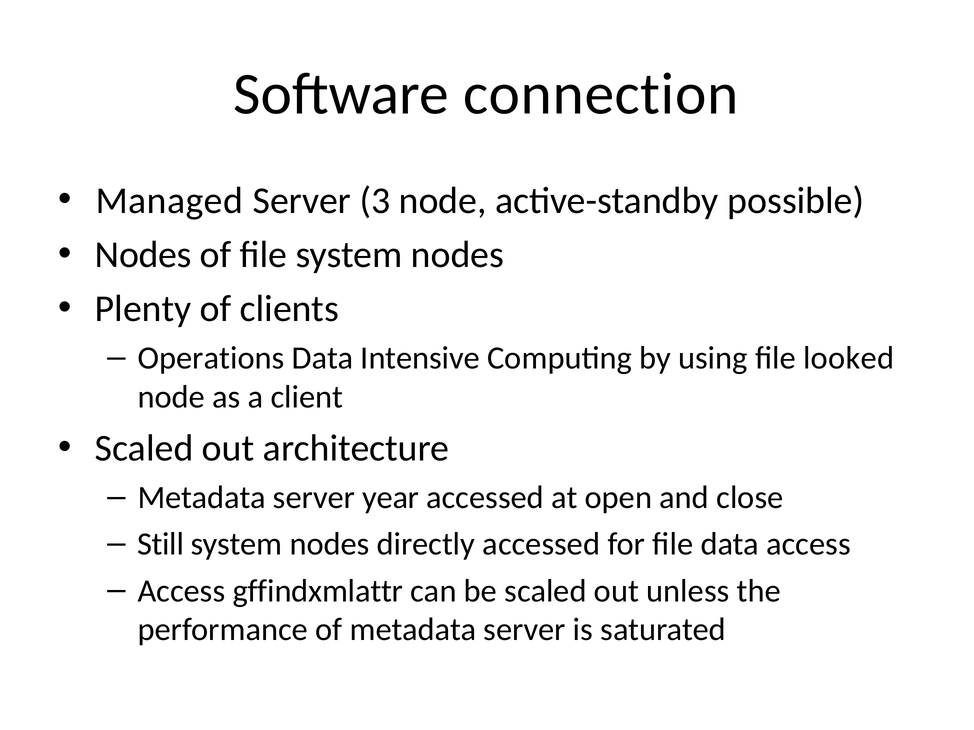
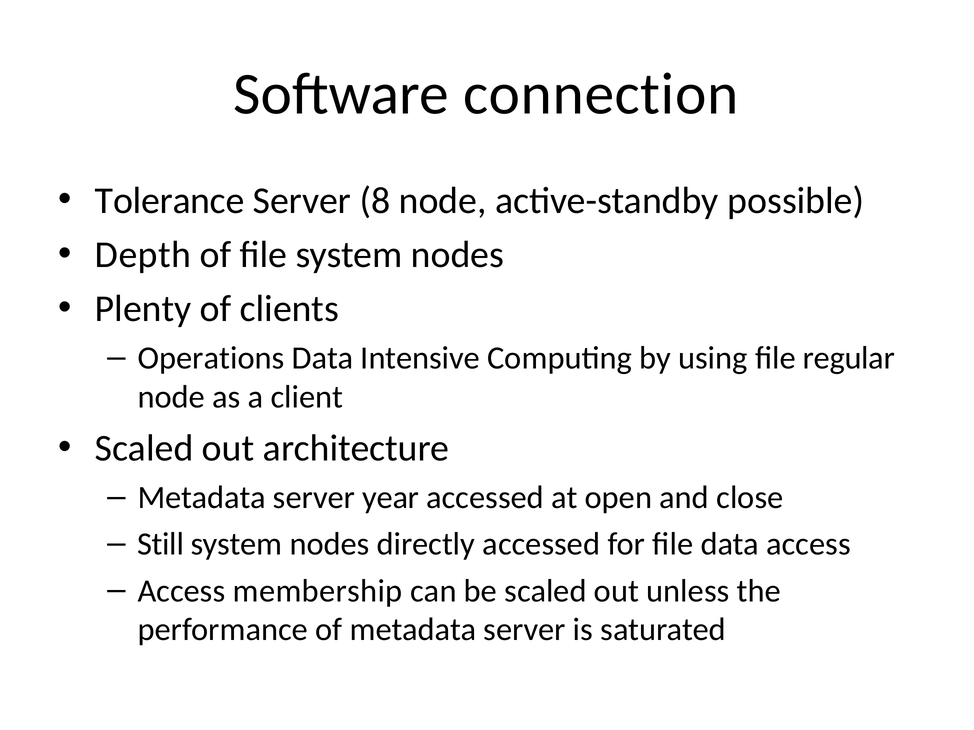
Managed: Managed -> Tolerance (170, 201)
3: 3 -> 8 (375, 201)
Nodes: Nodes -> Depth (143, 255)
looked: looked -> regular (849, 358)
gffindxmlattr: gffindxmlattr -> membership (318, 591)
